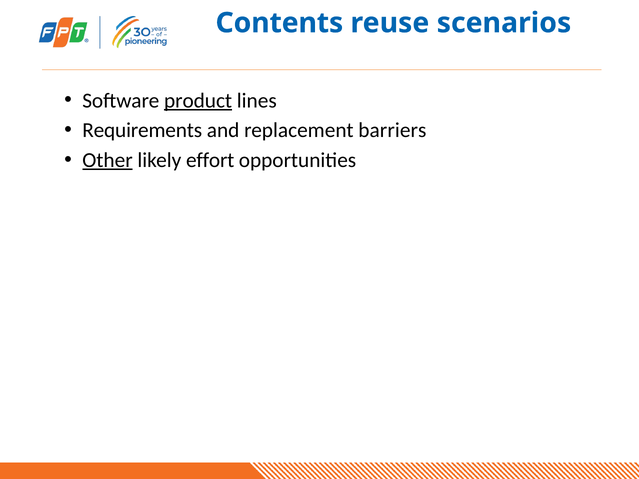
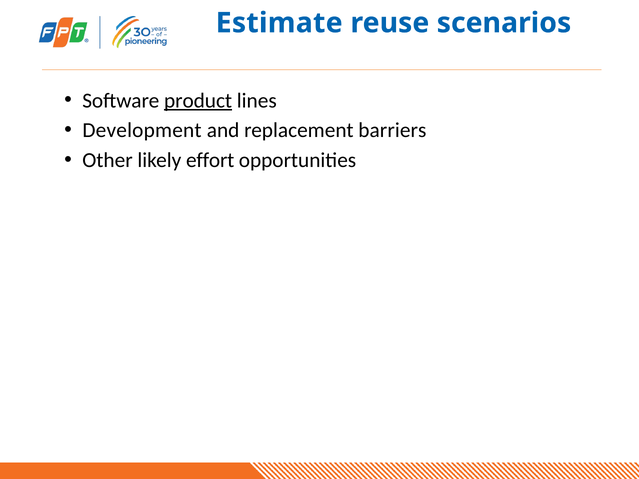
Contents: Contents -> Estimate (279, 23)
Requirements: Requirements -> Development (142, 130)
Other underline: present -> none (107, 160)
